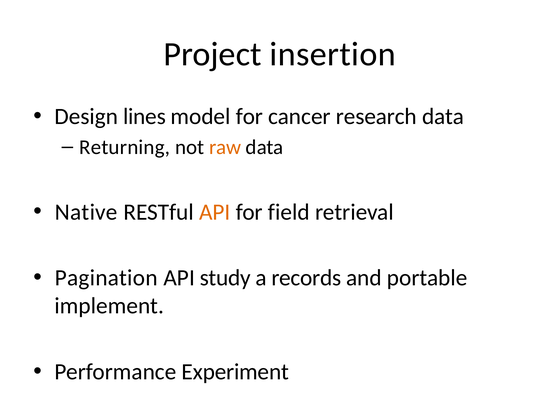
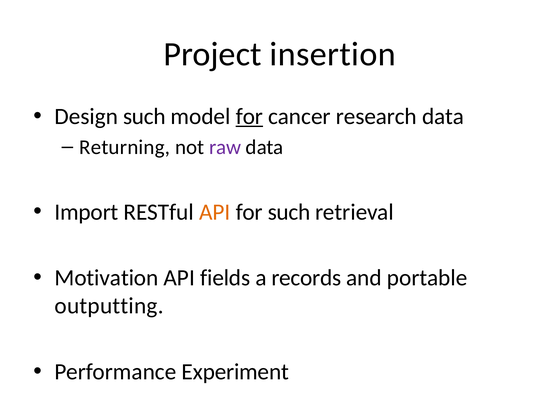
Design lines: lines -> such (144, 116)
for underline: none -> present (249, 116)
raw colour: orange -> purple (225, 147)
Native: Native -> Import (87, 212)
for field: field -> such (289, 212)
Pagination: Pagination -> Motivation (106, 278)
study: study -> fields (225, 278)
implement: implement -> outputting (109, 306)
